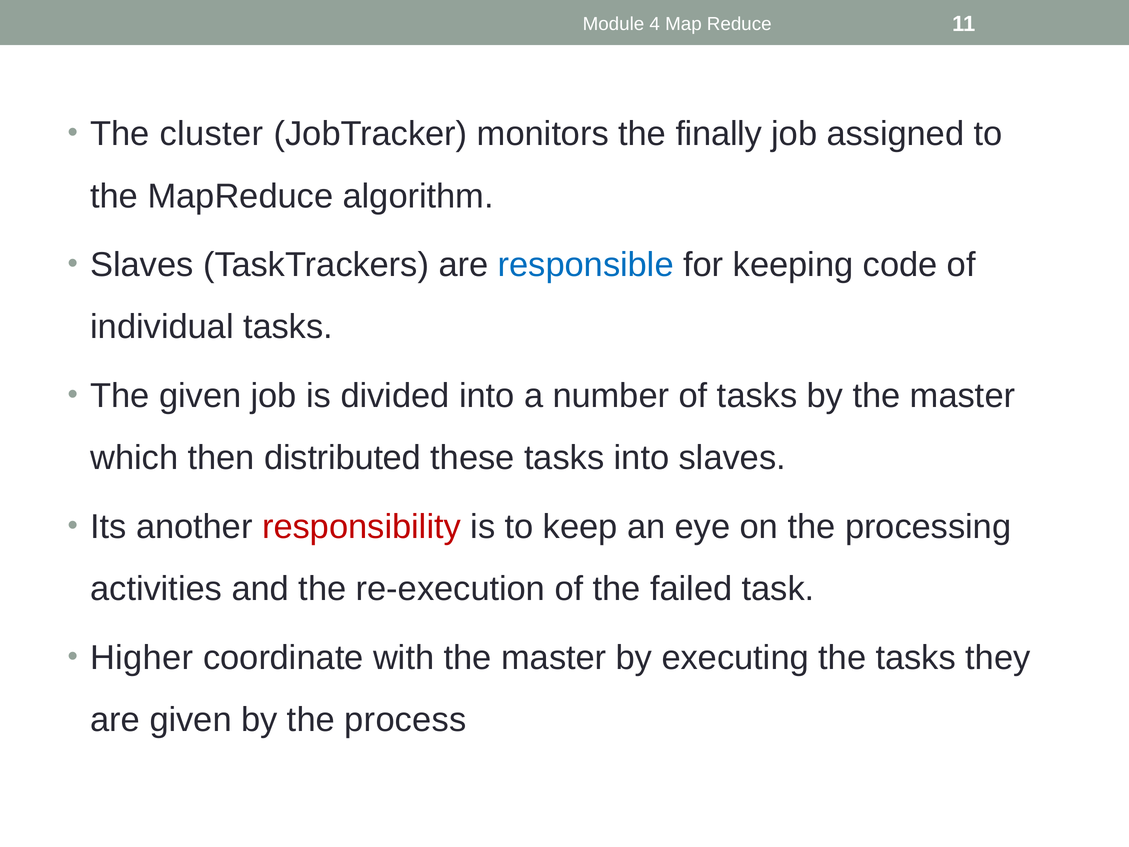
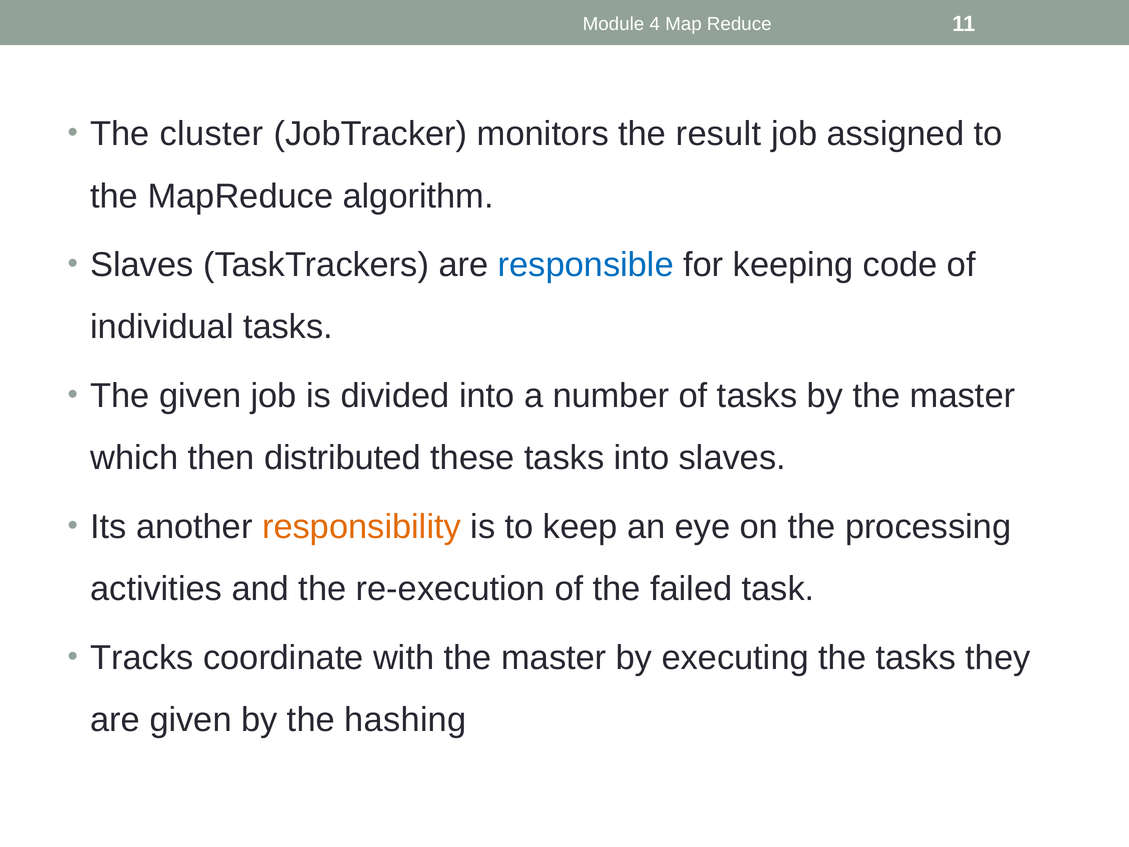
finally: finally -> result (719, 134)
responsibility colour: red -> orange (362, 527)
Higher: Higher -> Tracks (142, 658)
process: process -> hashing (405, 720)
